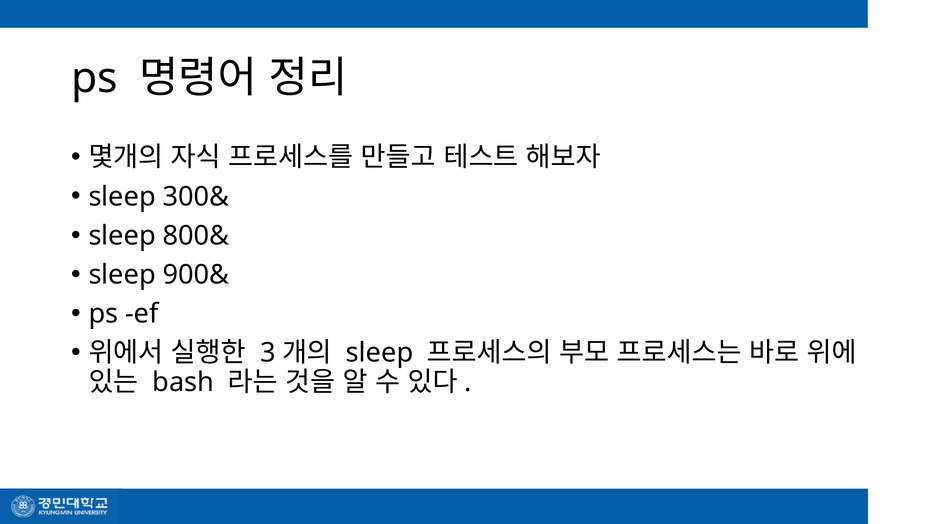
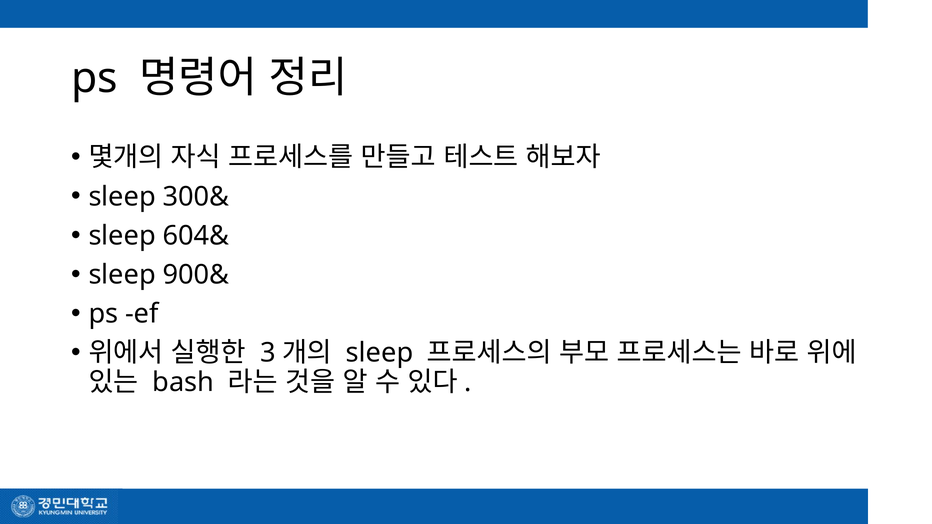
800&: 800& -> 604& (196, 236)
